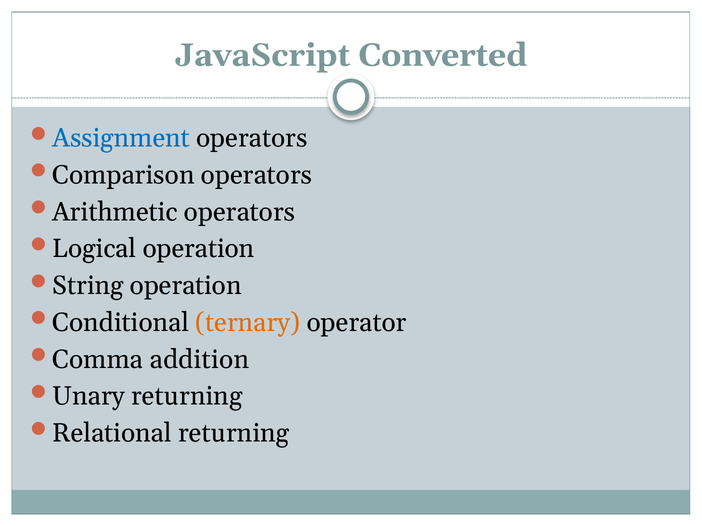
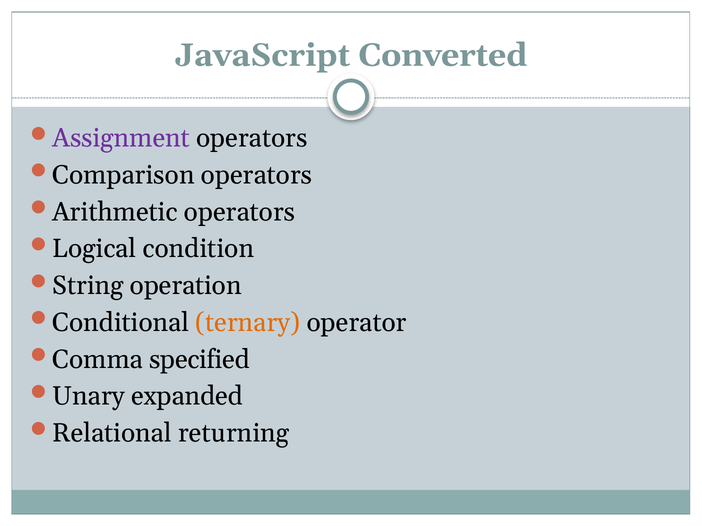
Assignment colour: blue -> purple (121, 138)
Logical operation: operation -> condition (198, 249)
addition: addition -> specified (200, 360)
Unary returning: returning -> expanded (187, 397)
